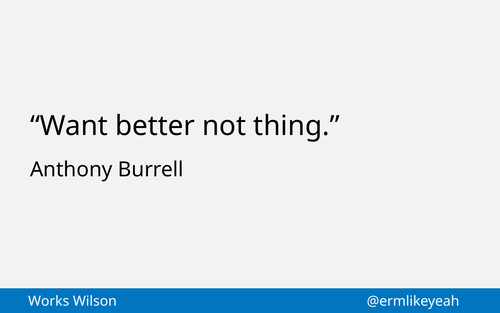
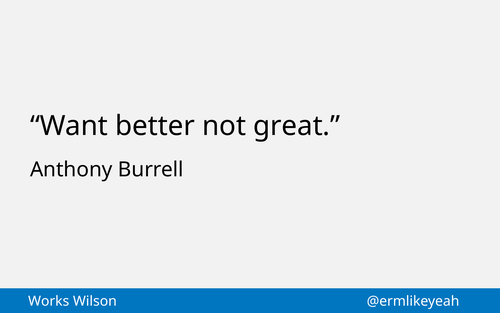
thing: thing -> great (297, 126)
